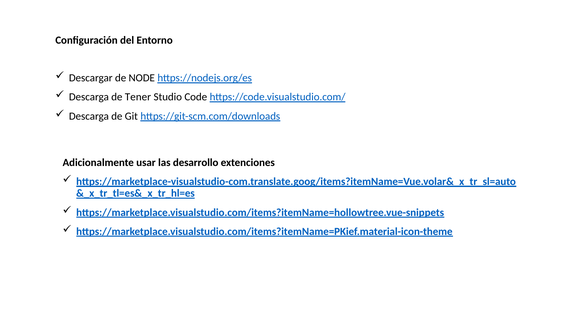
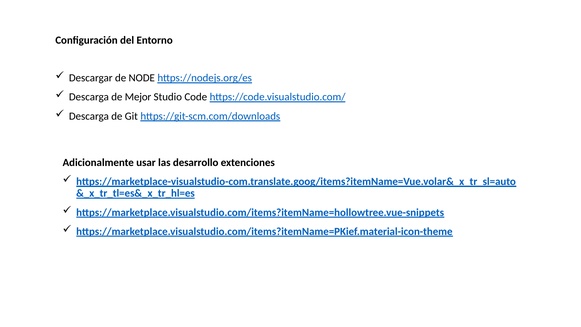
Tener: Tener -> Mejor (138, 97)
